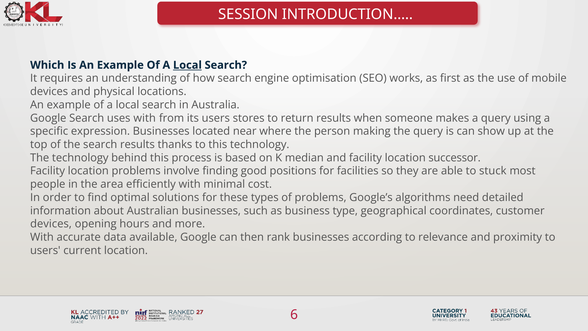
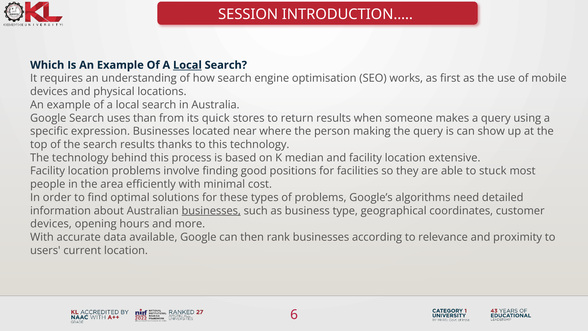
uses with: with -> than (145, 118)
its users: users -> quick (216, 118)
successor: successor -> extensive (454, 158)
businesses underline: none -> present (211, 211)
